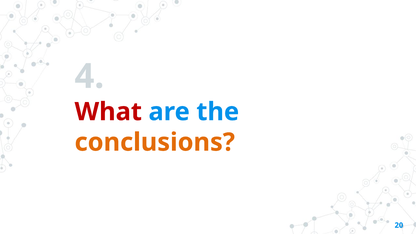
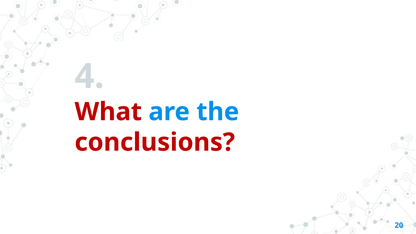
conclusions colour: orange -> red (155, 142)
